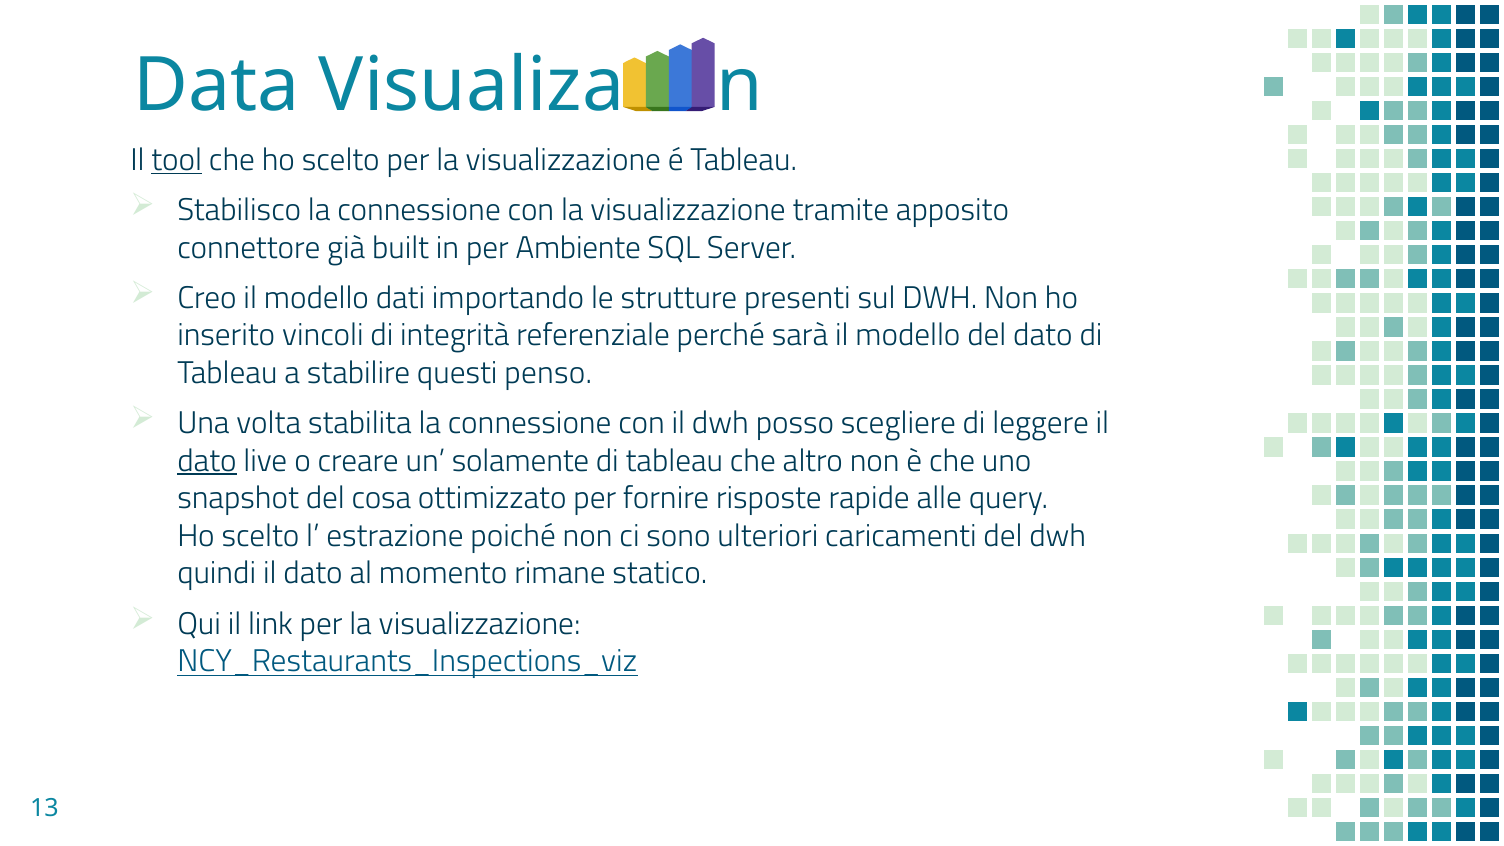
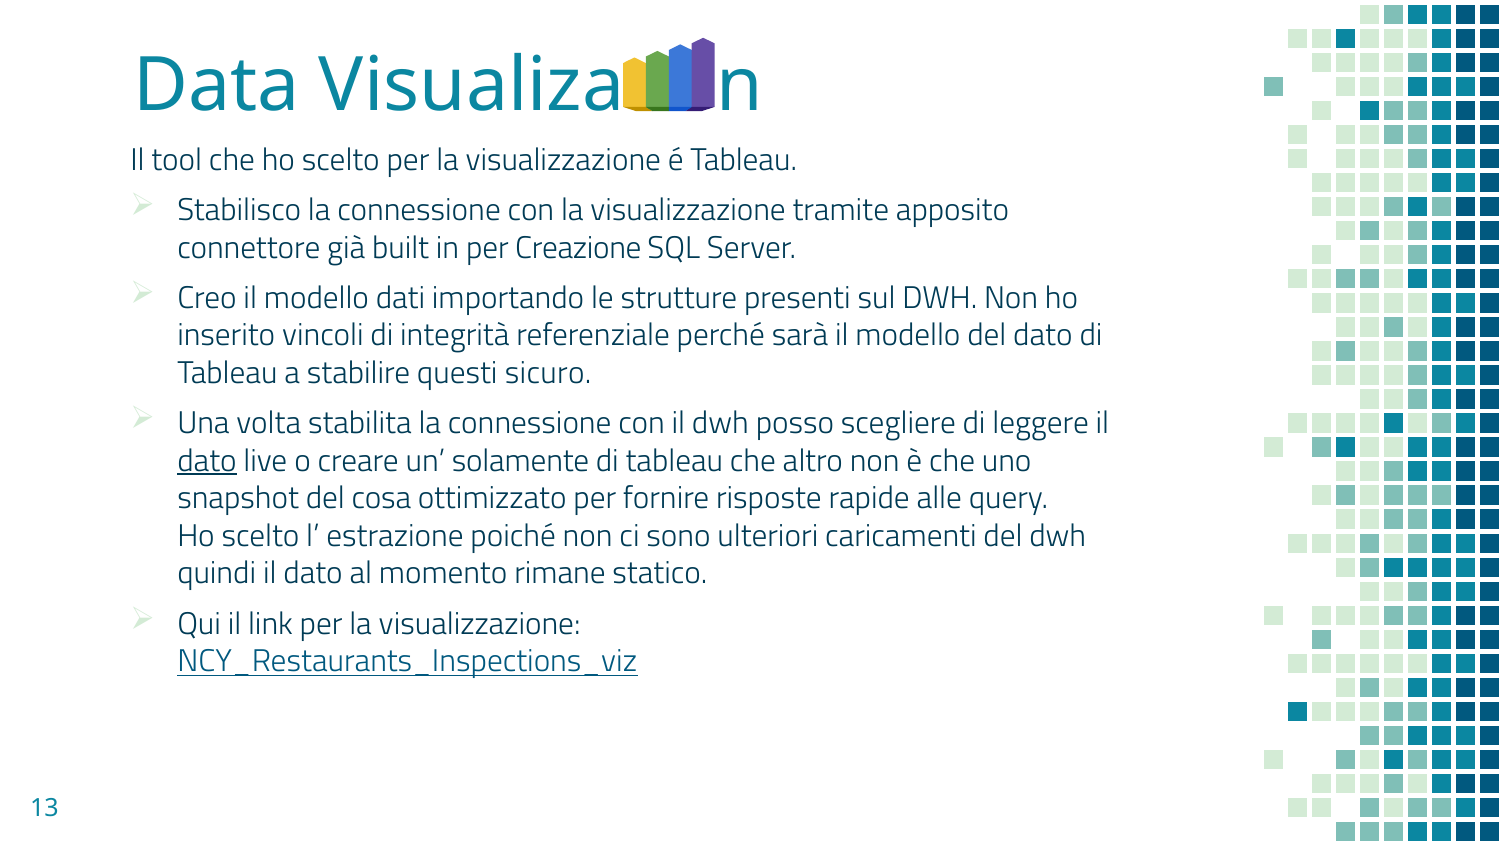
tool underline: present -> none (177, 160)
Ambiente: Ambiente -> Creazione (578, 248)
penso: penso -> sicuro (548, 373)
